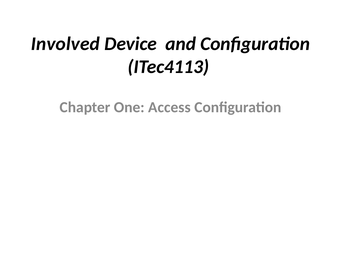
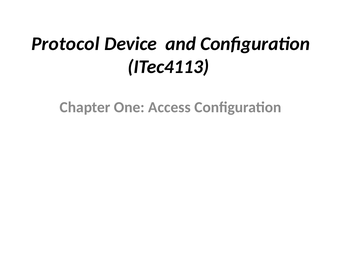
Involved: Involved -> Protocol (65, 44)
